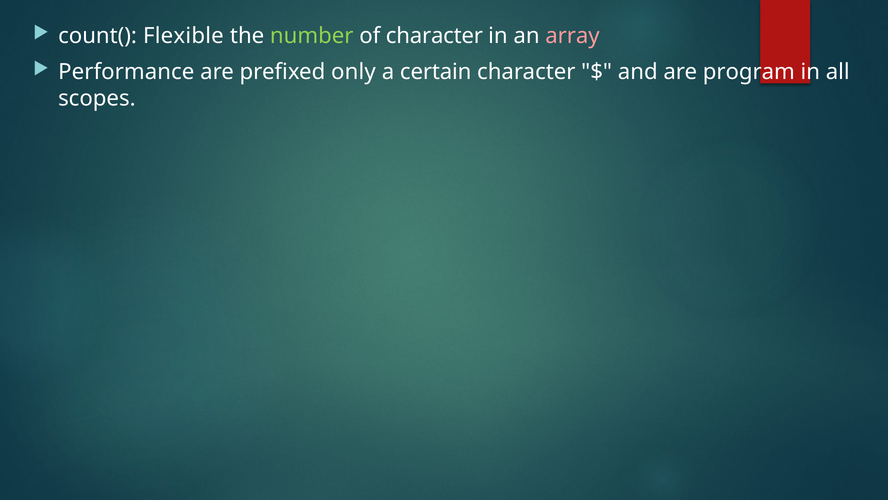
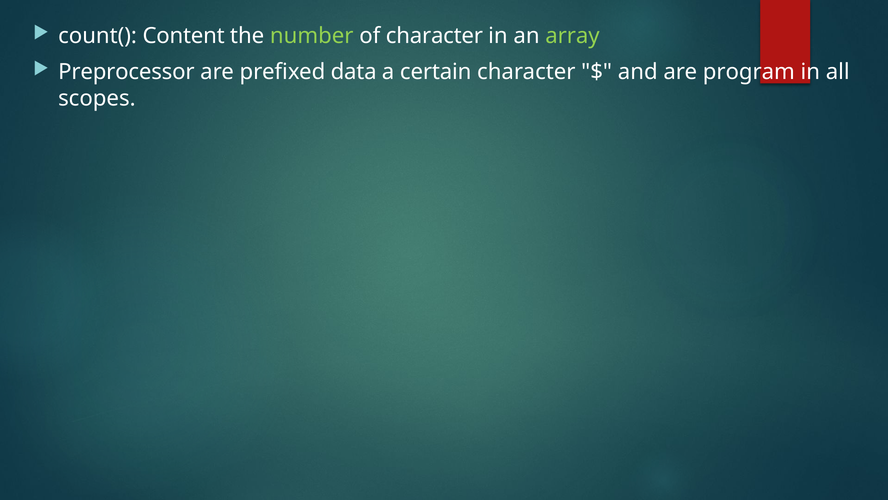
Flexible: Flexible -> Content (184, 36)
array colour: pink -> light green (572, 36)
Performance: Performance -> Preprocessor (126, 72)
only: only -> data (354, 72)
